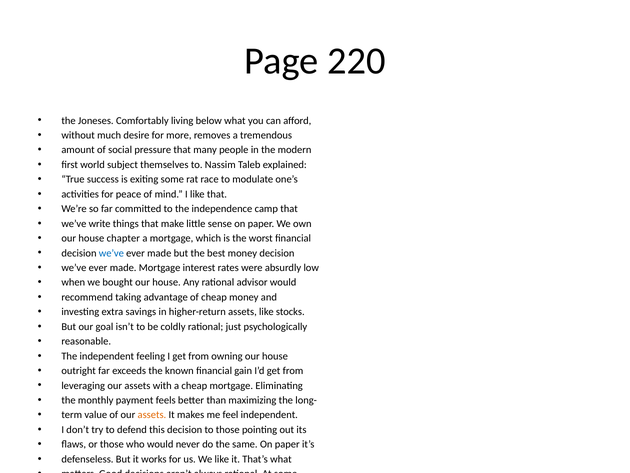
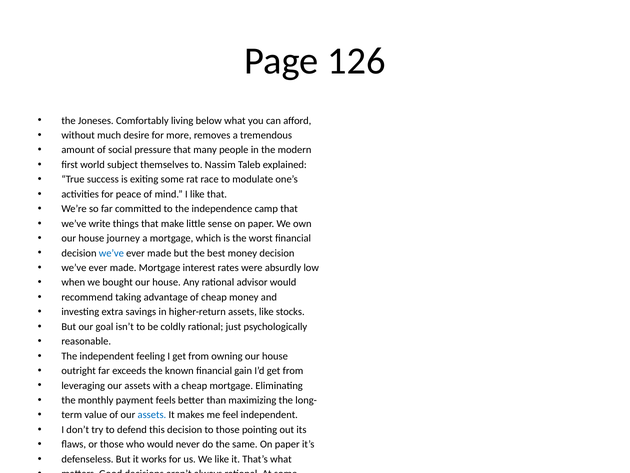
220: 220 -> 126 (356, 61)
chapter: chapter -> journey (123, 238)
assets colour: orange -> blue (152, 415)
